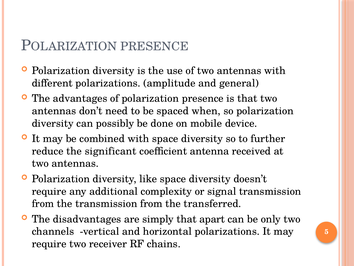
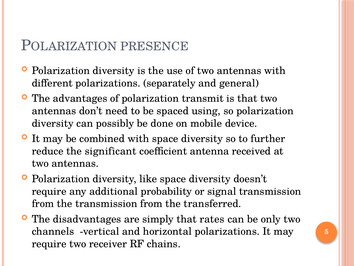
amplitude: amplitude -> separately (170, 83)
polarization presence: presence -> transmit (203, 98)
when: when -> using (206, 111)
complexity: complexity -> probability (166, 191)
apart: apart -> rates (212, 219)
